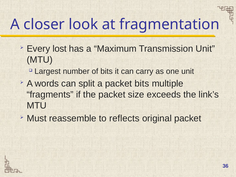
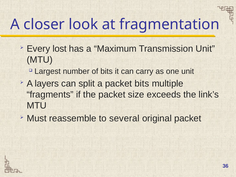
words: words -> layers (47, 84)
reflects: reflects -> several (124, 118)
